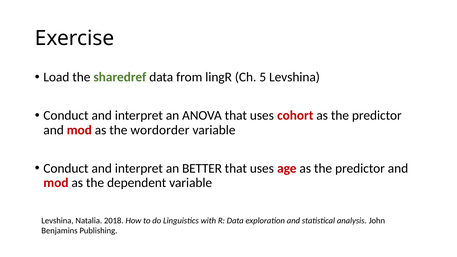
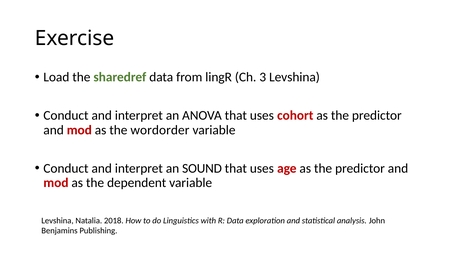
5: 5 -> 3 (263, 77)
BETTER: BETTER -> SOUND (202, 168)
